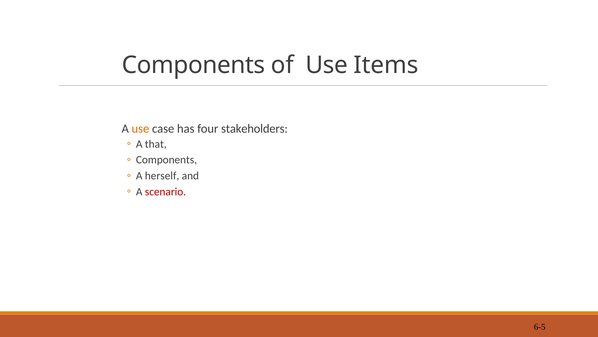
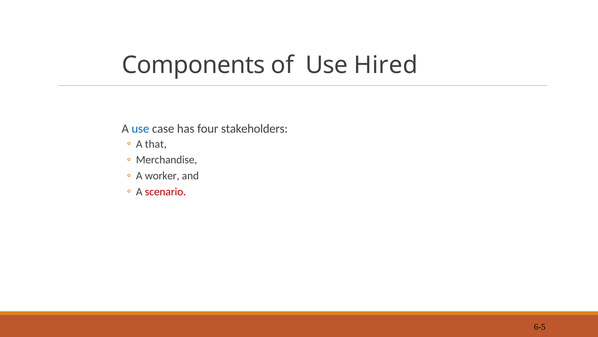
Items: Items -> Hired (386, 65)
use colour: orange -> blue (140, 128)
Components: Components -> Merchandise (167, 160)
herself: herself -> worker (162, 176)
